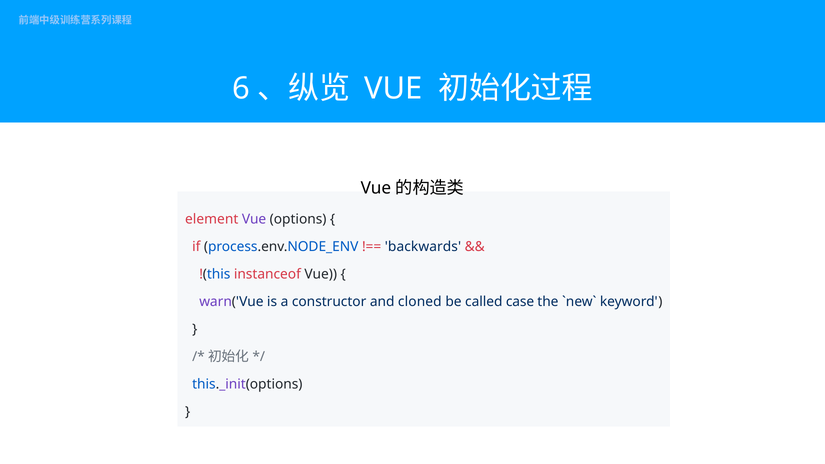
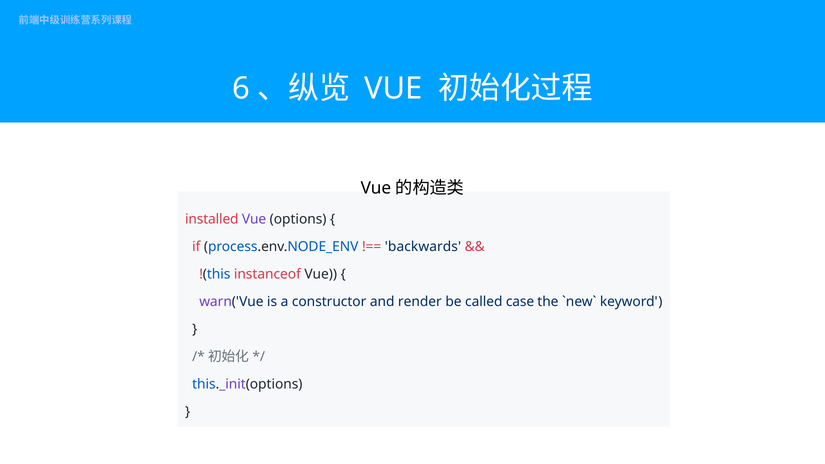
element: element -> installed (212, 219)
cloned: cloned -> render (420, 302)
